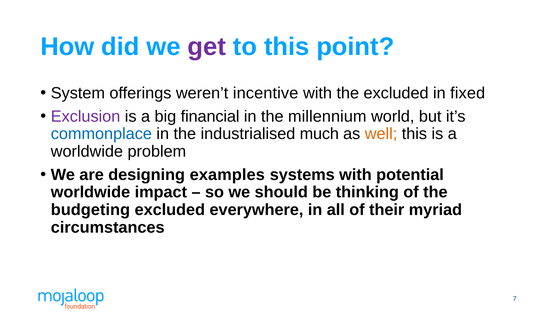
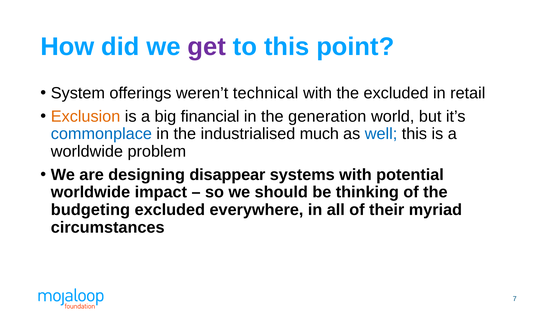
incentive: incentive -> technical (266, 93)
fixed: fixed -> retail (468, 93)
Exclusion colour: purple -> orange (86, 116)
millennium: millennium -> generation (327, 116)
well colour: orange -> blue (381, 134)
examples: examples -> disappear (227, 175)
